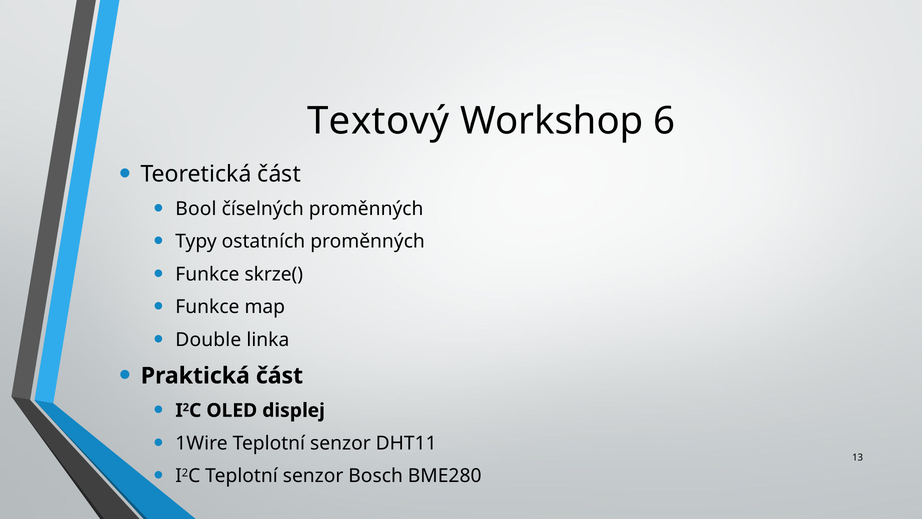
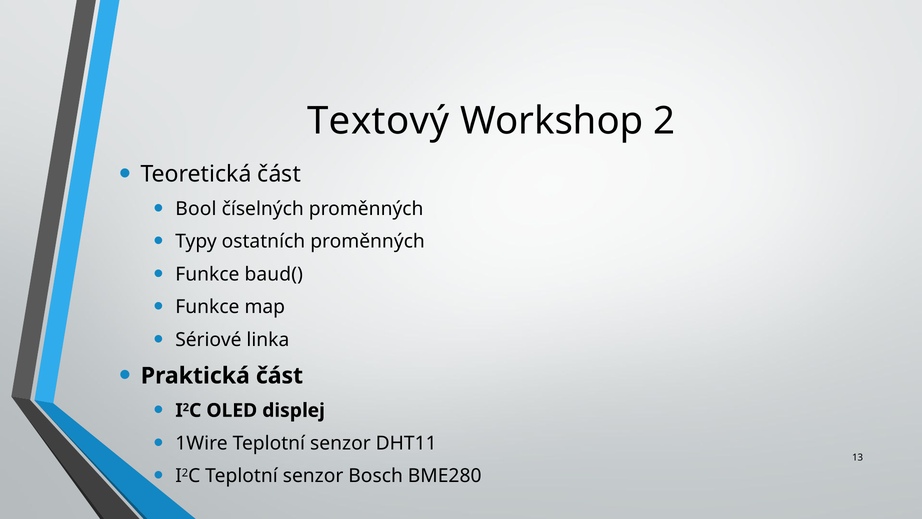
6: 6 -> 2 (664, 121)
skrze(: skrze( -> baud( (274, 274)
Double: Double -> Sériové (208, 339)
